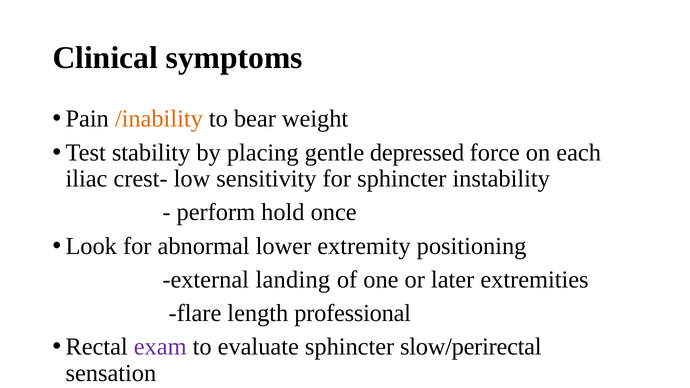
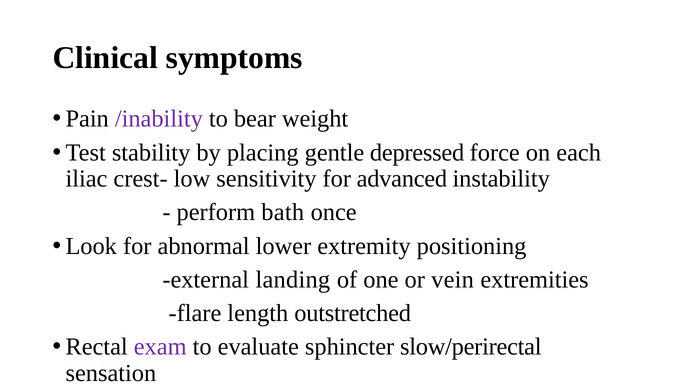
/inability colour: orange -> purple (159, 119)
for sphincter: sphincter -> advanced (402, 179)
hold: hold -> bath (283, 212)
later: later -> vein (453, 280)
professional: professional -> outstretched (353, 313)
